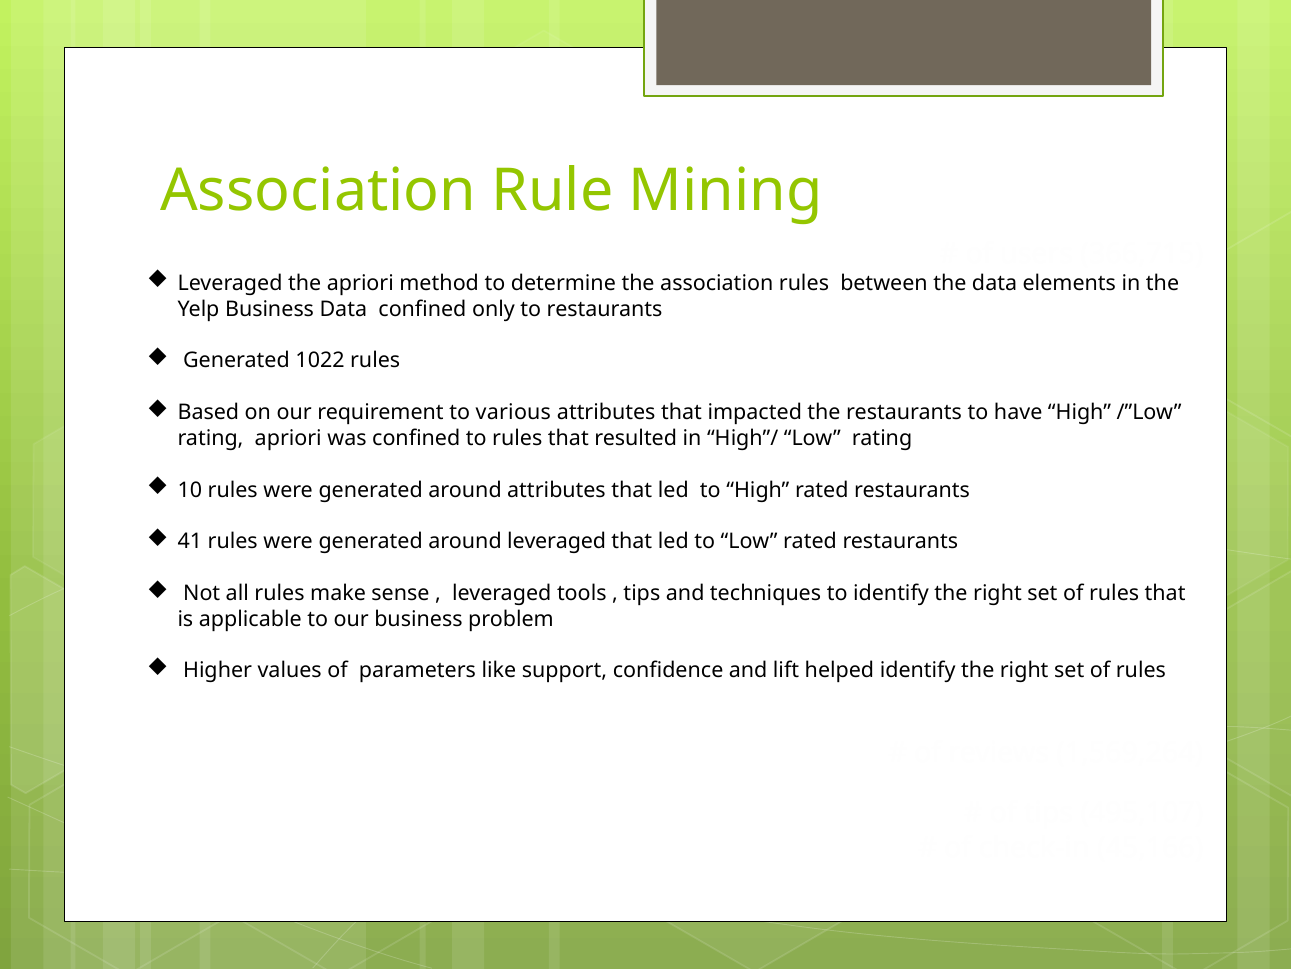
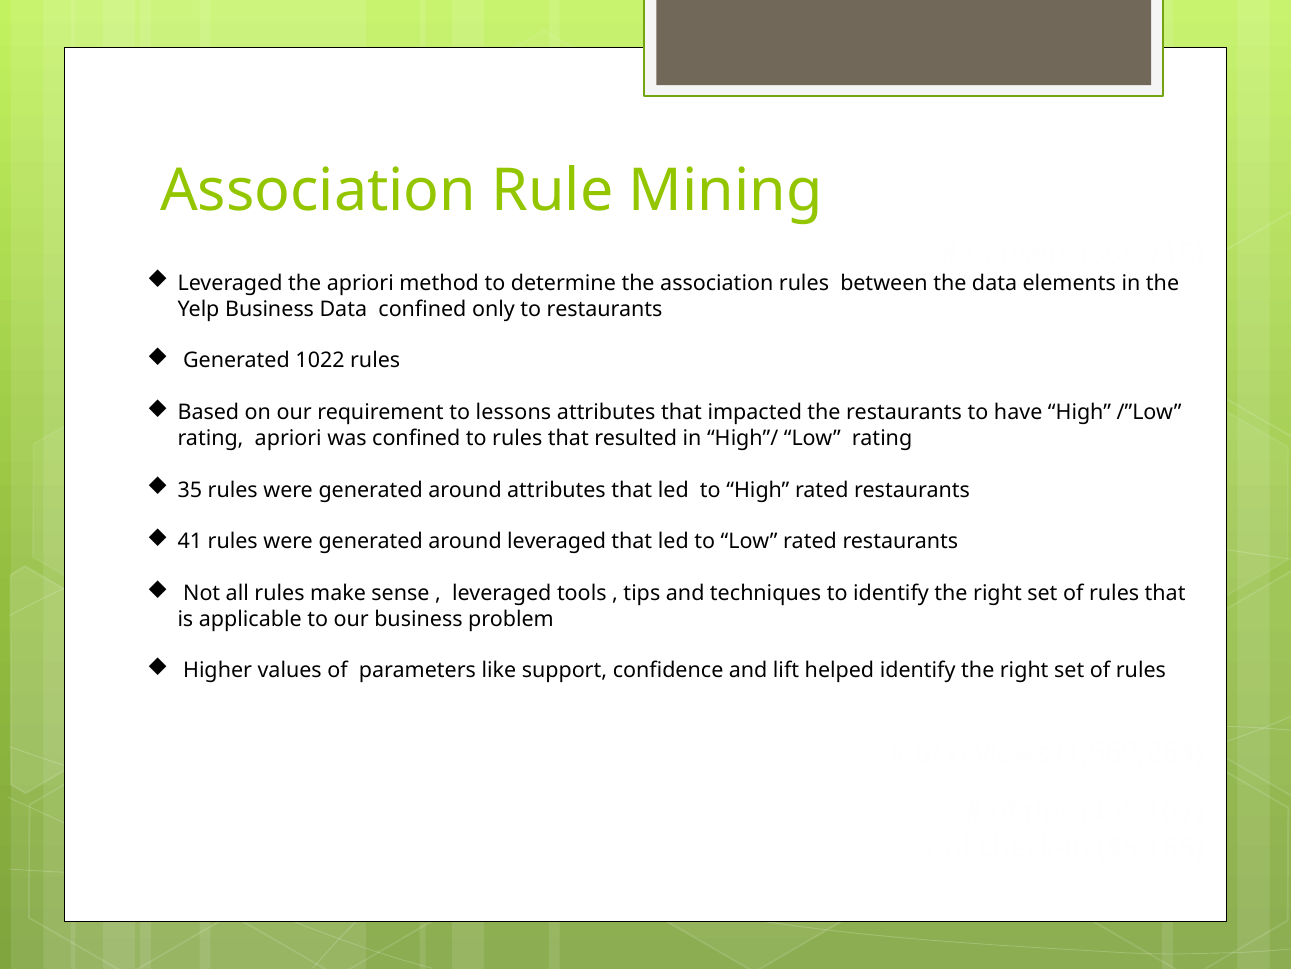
various: various -> lessons (513, 412)
10: 10 -> 35 (190, 490)
